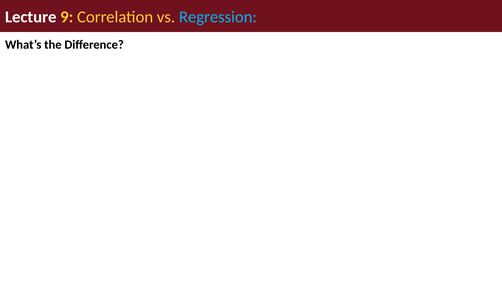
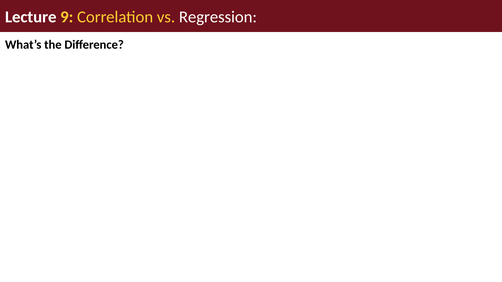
Regression colour: light blue -> white (218, 17)
